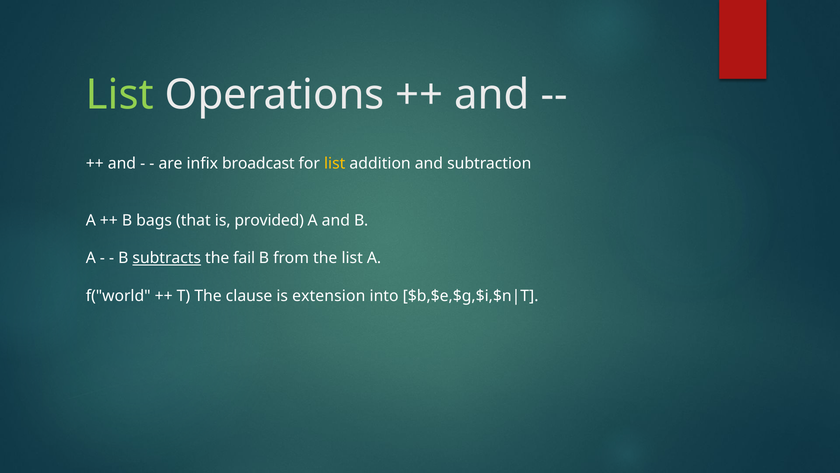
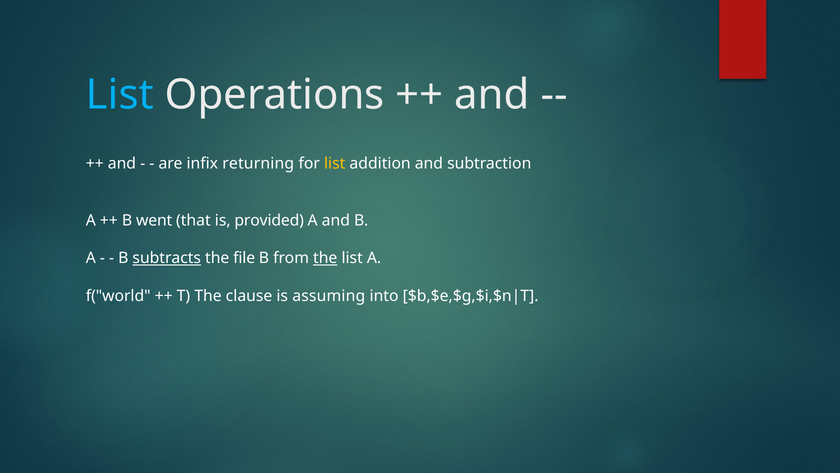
List colour: light green -> light blue (120, 95)
broadcast: broadcast -> returning (258, 163)
bags: bags -> went (154, 220)
fail: fail -> file (244, 258)
the underline: none -> present (325, 258)
extension: extension -> assuming (329, 296)
